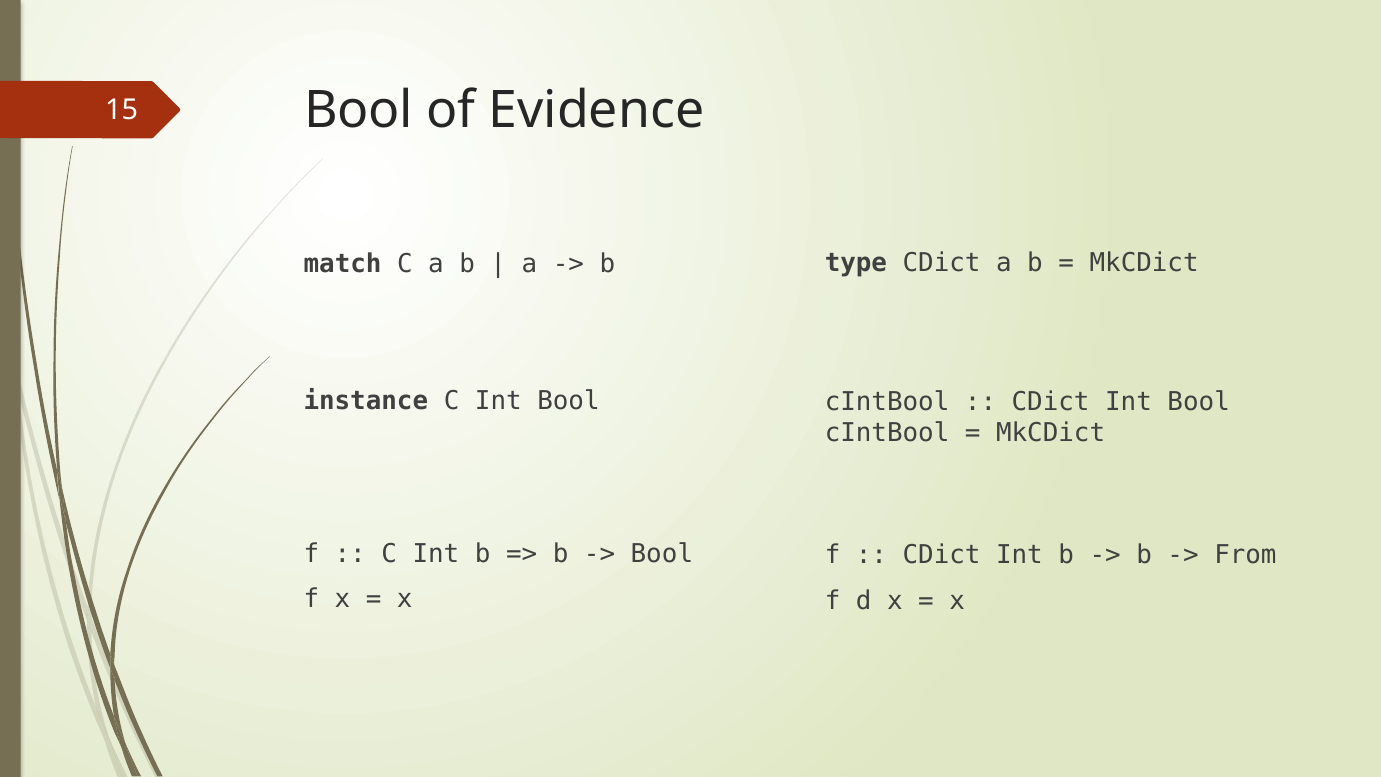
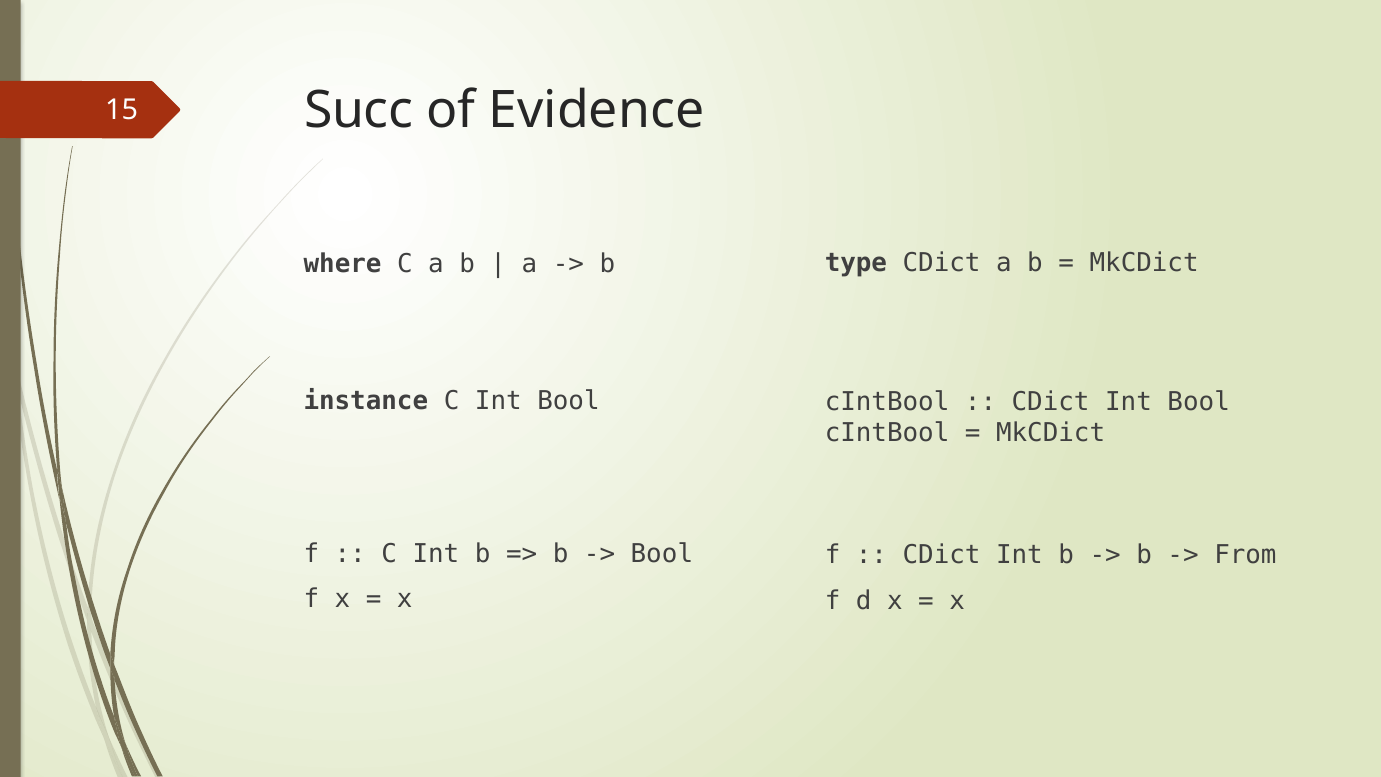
15 Bool: Bool -> Succ (359, 111)
match: match -> where (343, 264)
